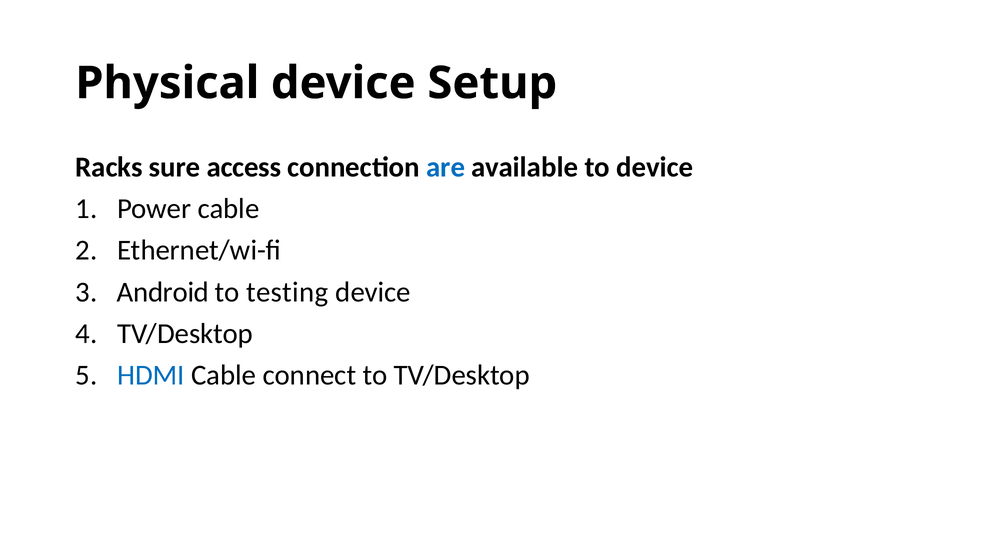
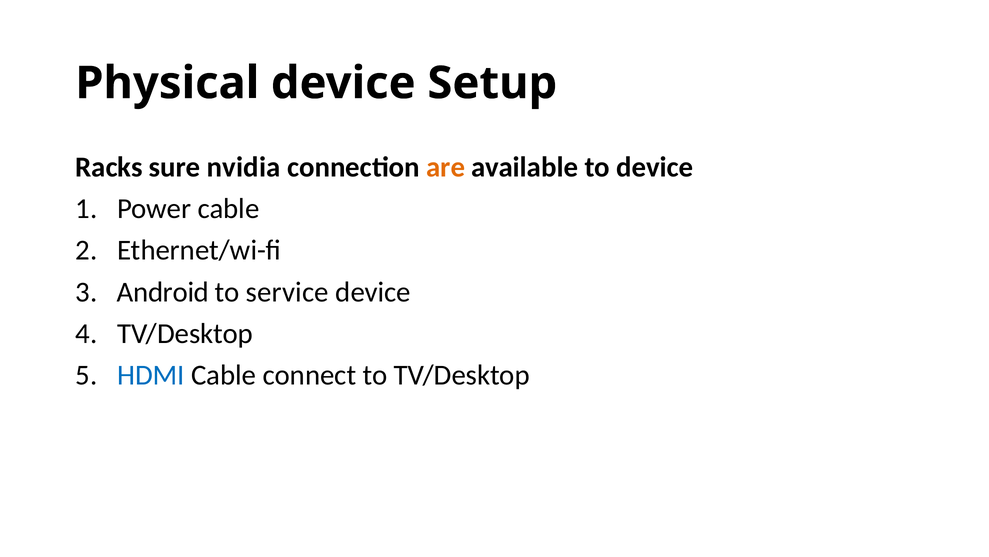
access: access -> nvidia (244, 167)
are colour: blue -> orange (446, 167)
testing: testing -> service (287, 292)
